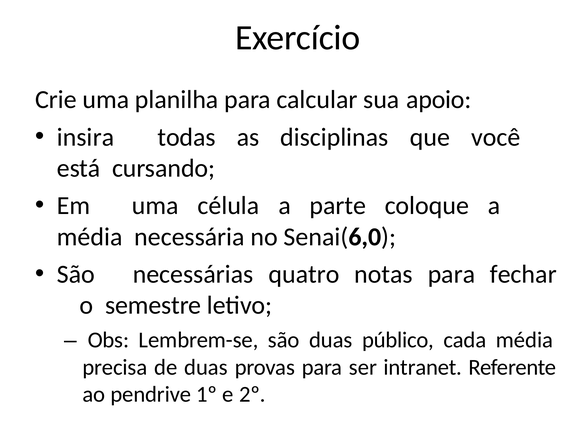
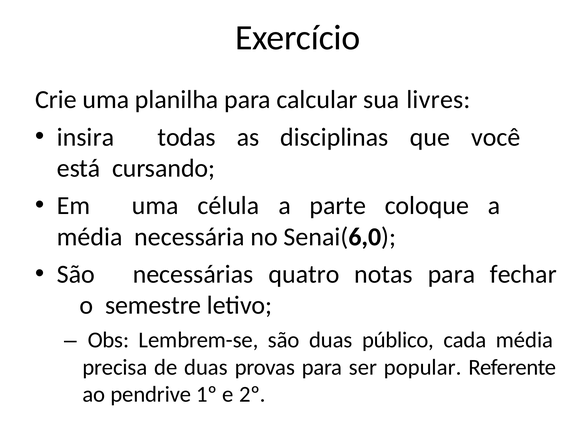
apoio: apoio -> livres (438, 100)
intranet: intranet -> popular (423, 367)
